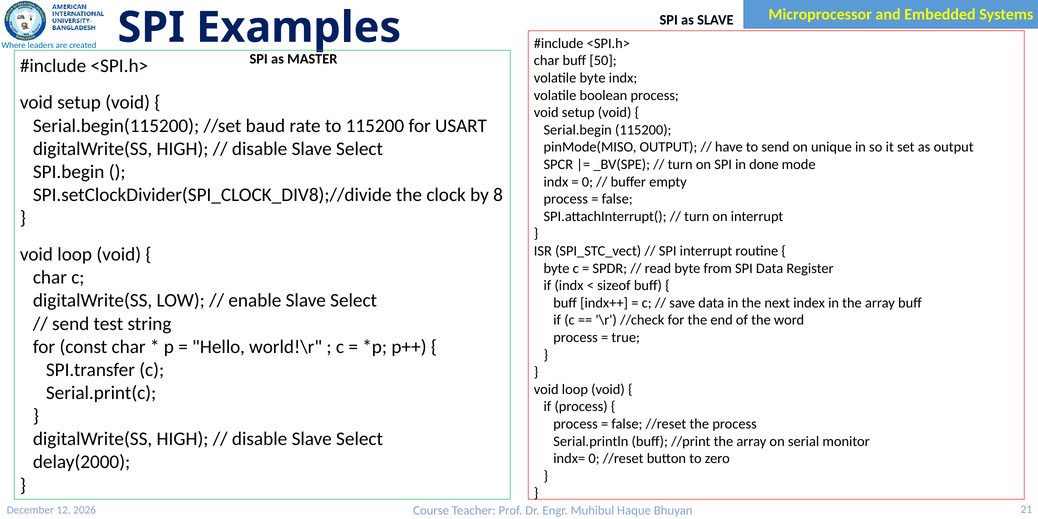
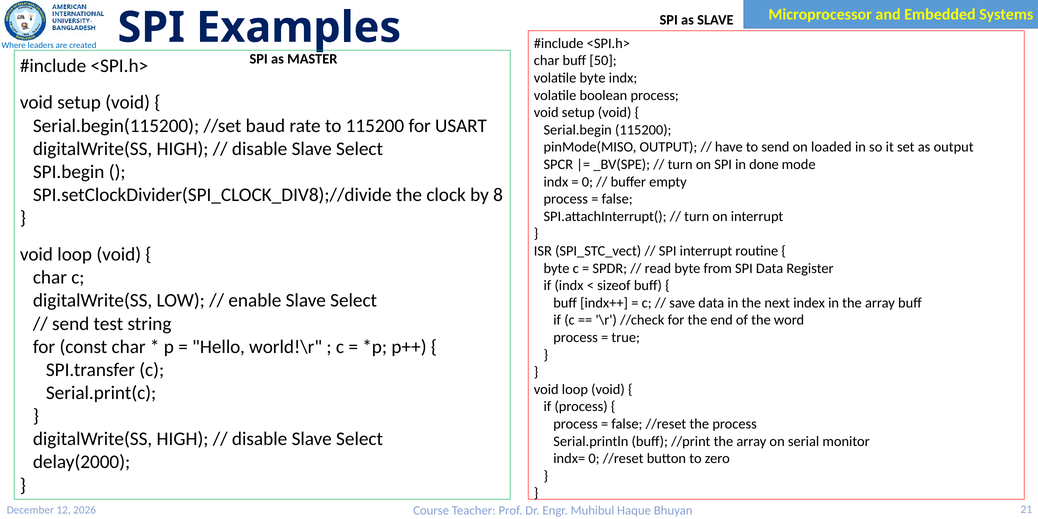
unique: unique -> loaded (831, 147)
